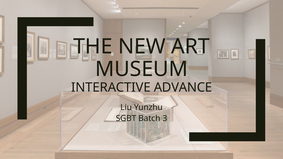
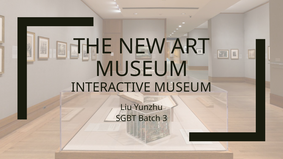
INTERACTIVE ADVANCE: ADVANCE -> MUSEUM (183, 88)
